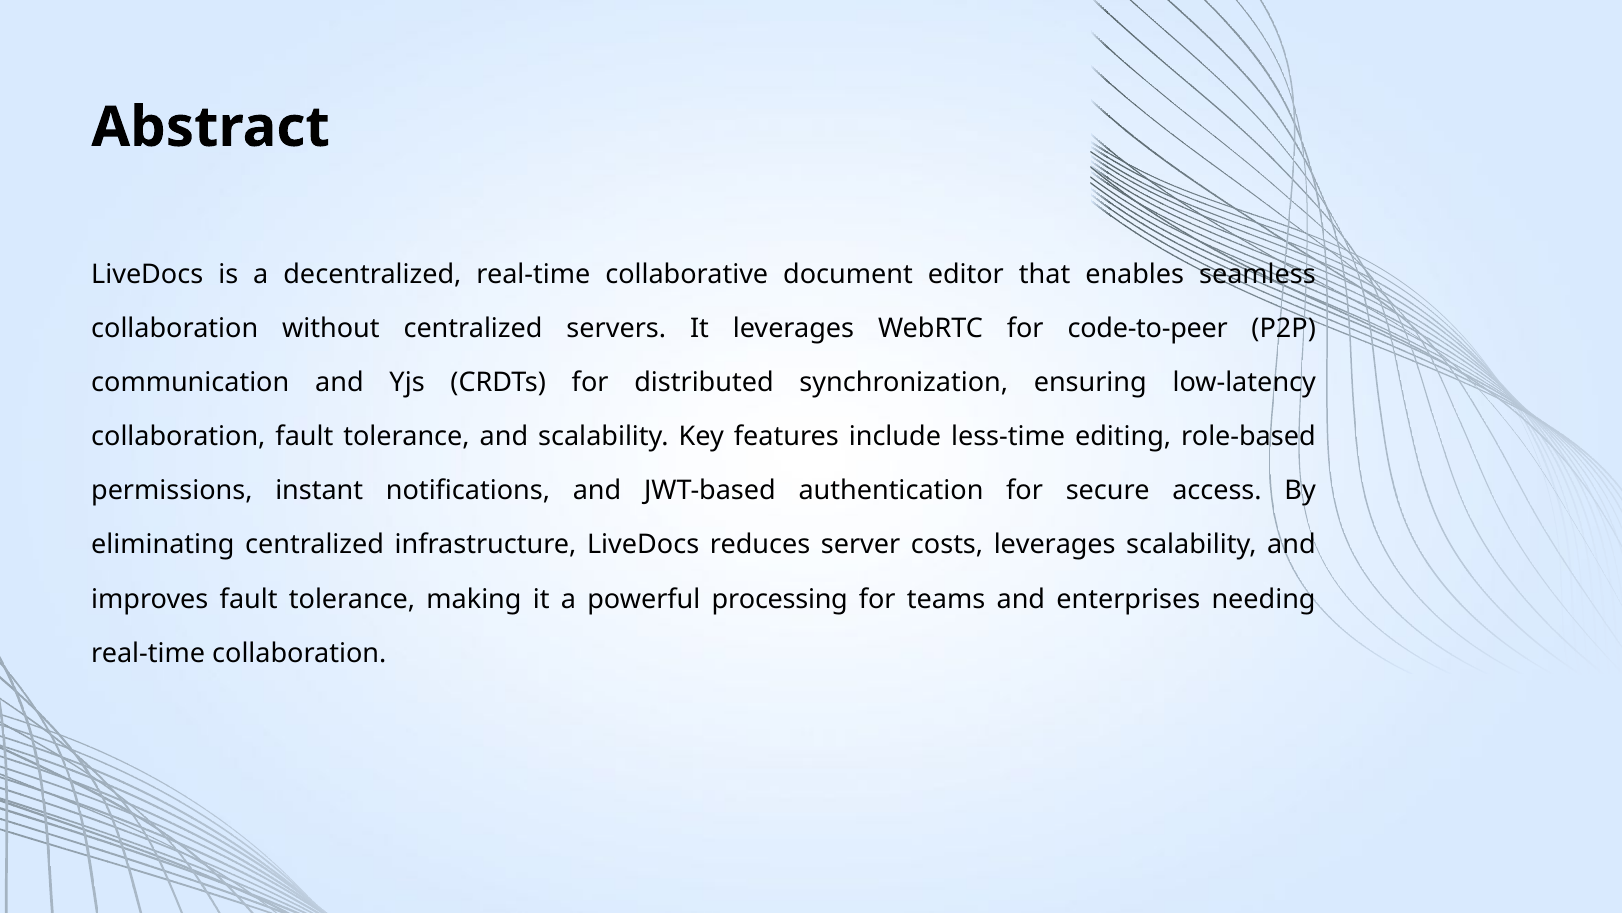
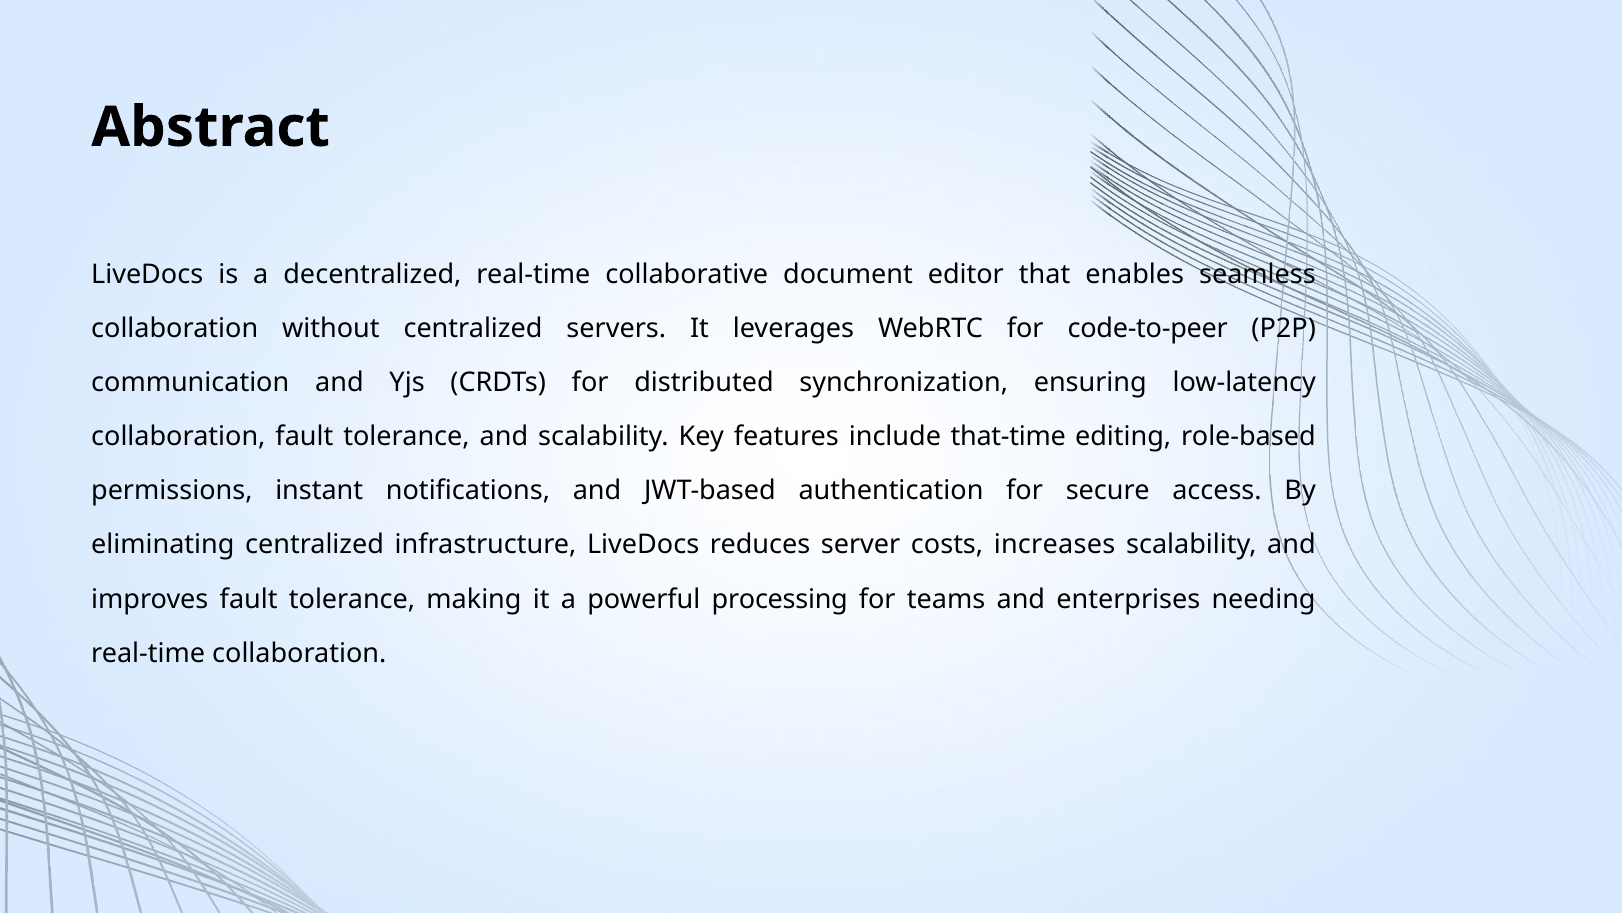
less-time: less-time -> that-time (1008, 437)
costs leverages: leverages -> increases (1054, 545)
